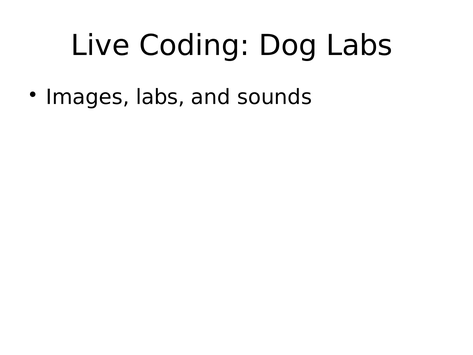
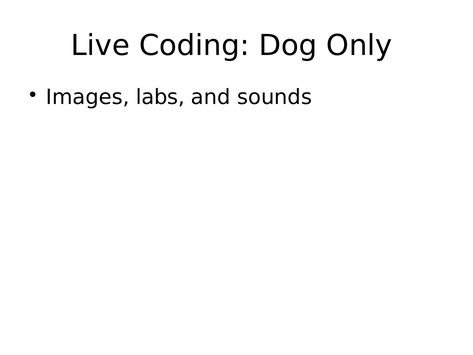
Dog Labs: Labs -> Only (359, 46)
